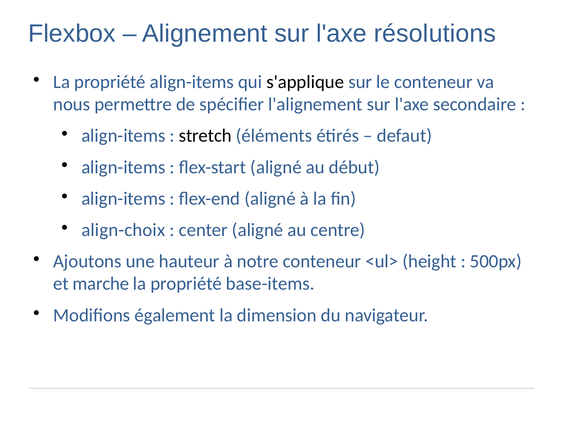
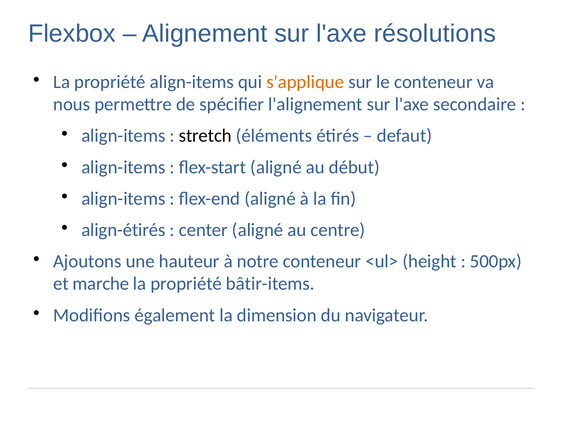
s'applique colour: black -> orange (305, 82)
align-choix: align-choix -> align-étirés (123, 230)
base-items: base-items -> bâtir-items (270, 284)
